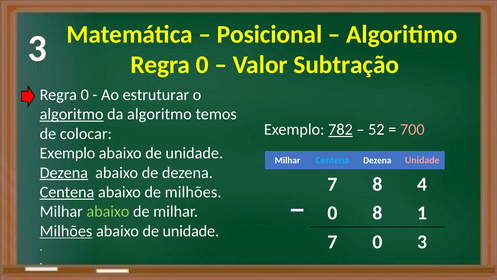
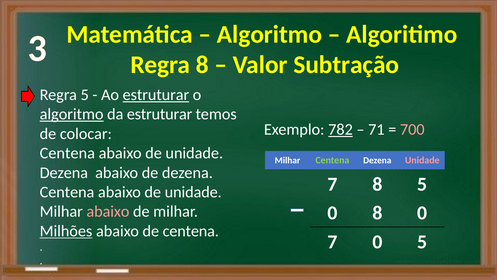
Posicional: Posicional -> Algoritmo (269, 34)
0: 0 -> 8 (202, 65)
0: 0 -> 5 (85, 95)
estruturar underline: none -> present (156, 95)
da algoritmo: algoritmo -> estruturar (160, 114)
52: 52 -> 71 (376, 129)
Exemplo: Exemplo -> Centena (67, 153)
Centena colour: light blue -> light green (332, 160)
Dezena underline: present -> none (64, 172)
8 4: 4 -> 5 (422, 184)
Centena underline: present -> none (67, 192)
milhões: milhões -> unidade (193, 192)
abaixo colour: light green -> pink (108, 211)
8 1: 1 -> 0 (422, 213)
unidade: unidade -> centena (191, 231)
0 3: 3 -> 5 (422, 242)
